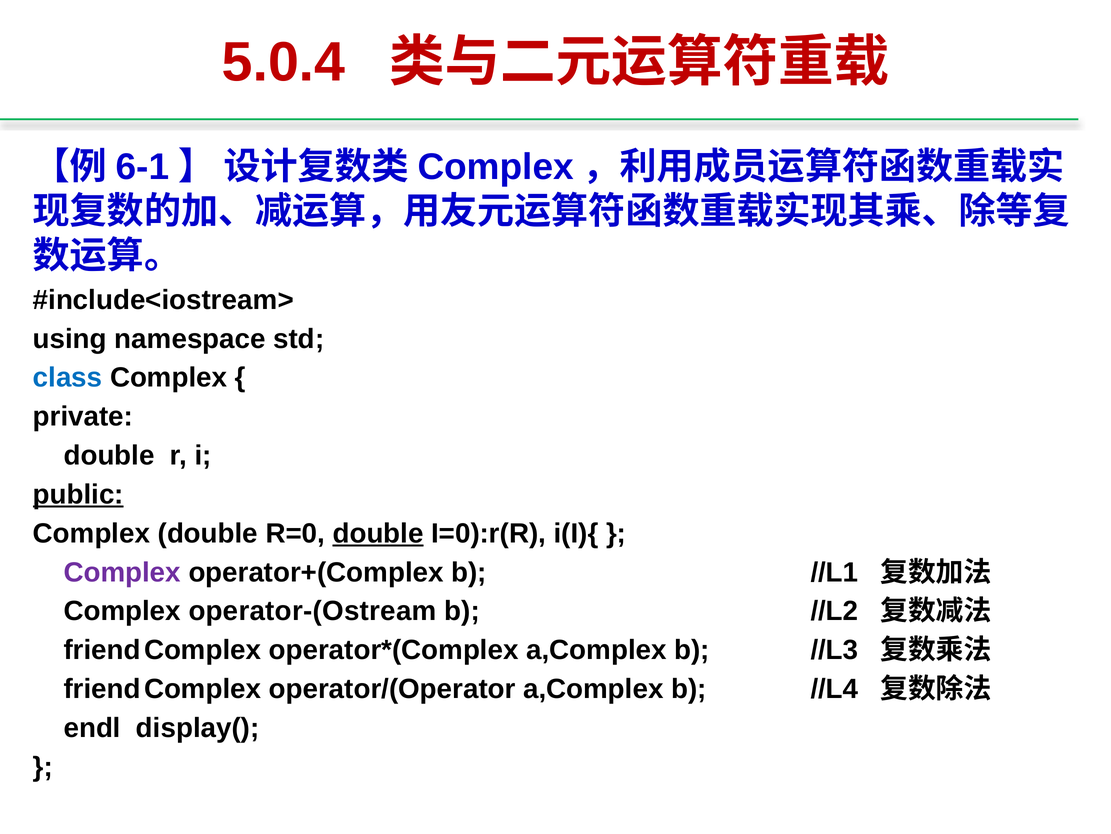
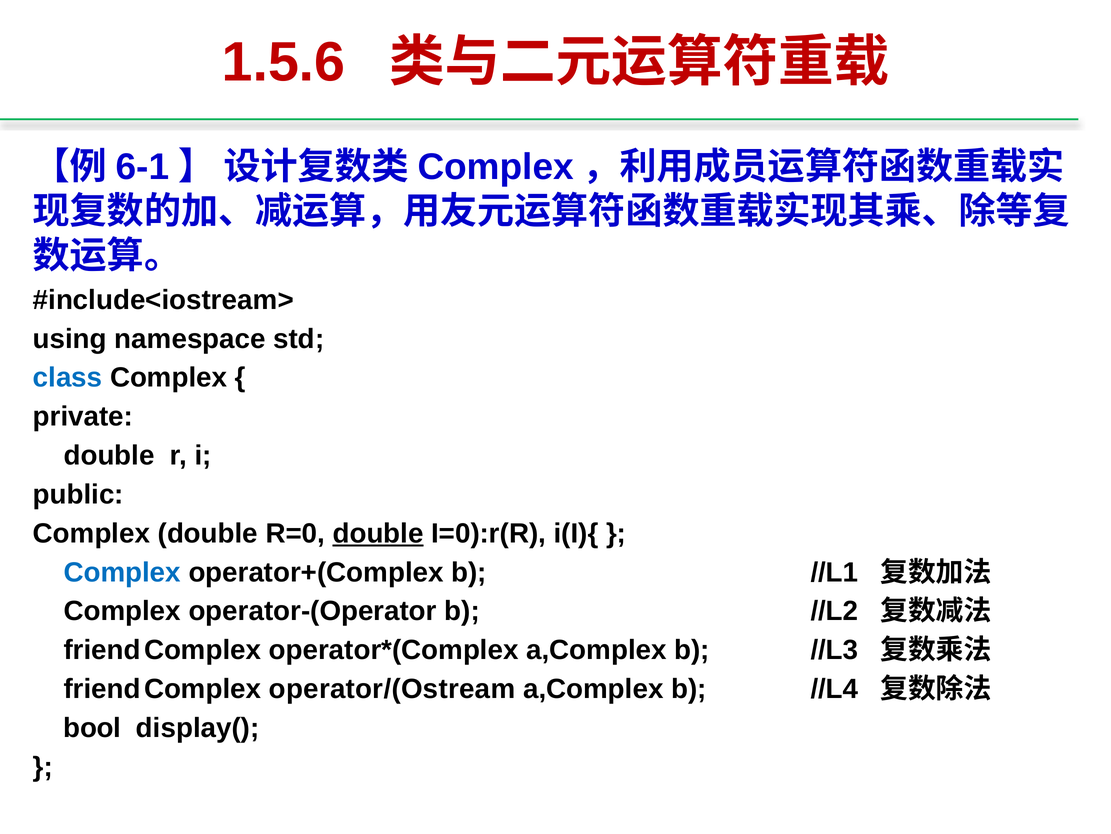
5.0.4: 5.0.4 -> 1.5.6 (283, 62)
public underline: present -> none (78, 494)
Complex colour: purple -> blue (122, 572)
operator-(Ostream: operator-(Ostream -> operator-(Operator (313, 611)
operator/(Operator: operator/(Operator -> operator/(Ostream (392, 689)
endl: endl -> bool (92, 727)
